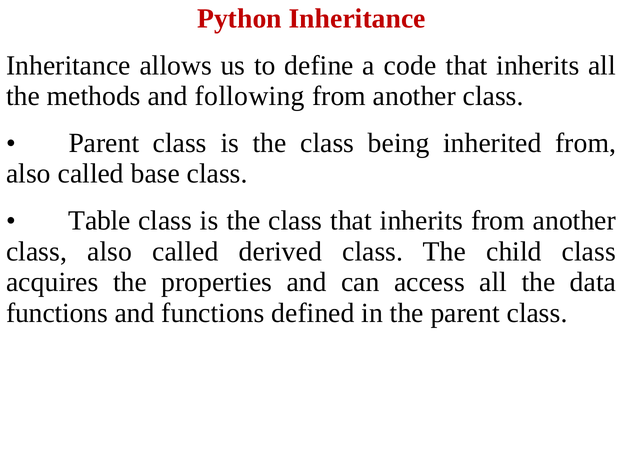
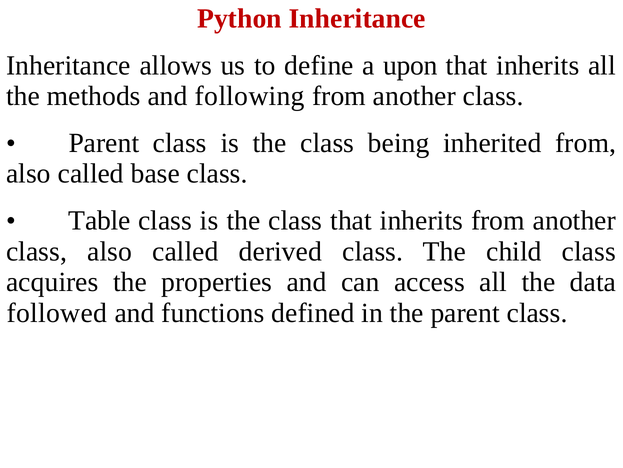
code: code -> upon (411, 65)
functions: functions -> followed (57, 313)
